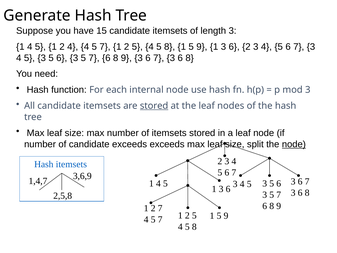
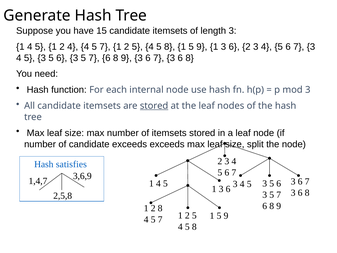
node underline: present -> none (294, 144)
Hash itemsets: itemsets -> satisfies (71, 164)
2 7: 7 -> 8 (160, 208)
